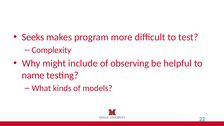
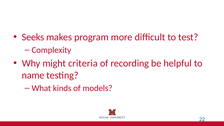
include: include -> criteria (83, 63)
observing: observing -> recording (130, 63)
